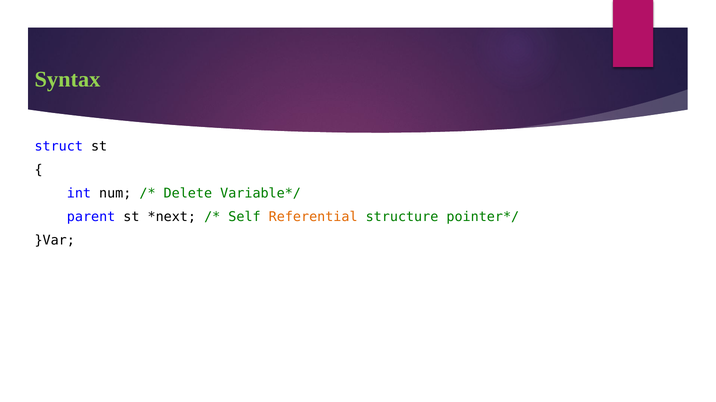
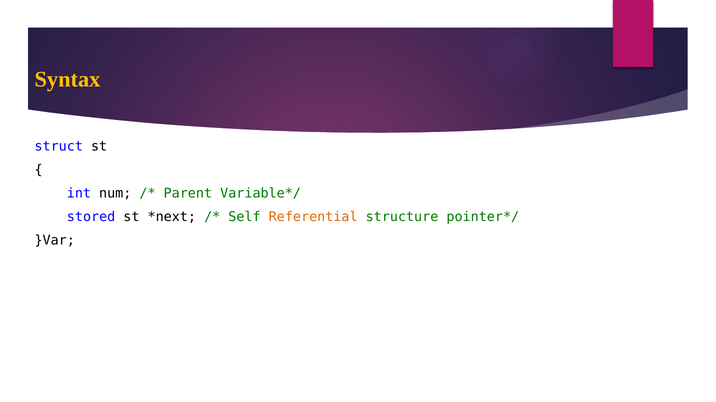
Syntax colour: light green -> yellow (67, 79)
Delete: Delete -> Parent (188, 194)
parent: parent -> stored (91, 217)
